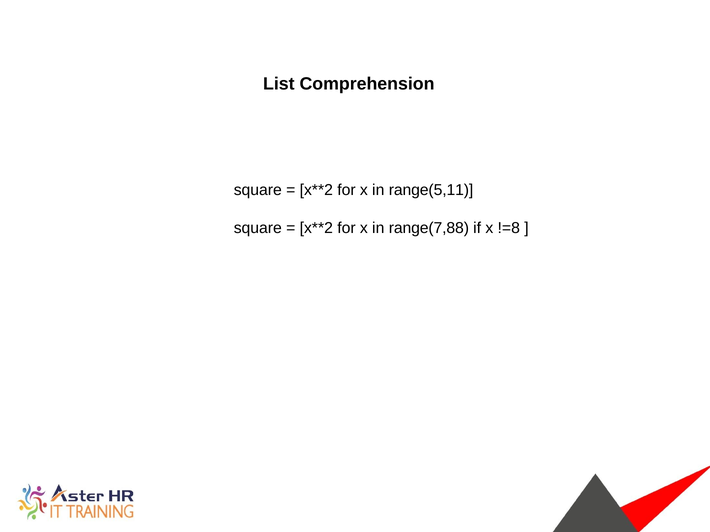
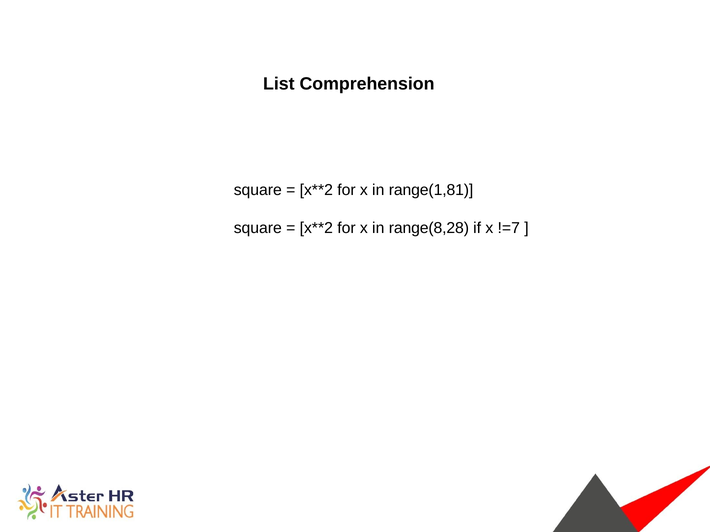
range(5,11: range(5,11 -> range(1,81 (431, 190)
range(7,88: range(7,88 -> range(8,28 (429, 228)
!=8: !=8 -> !=7 (509, 228)
